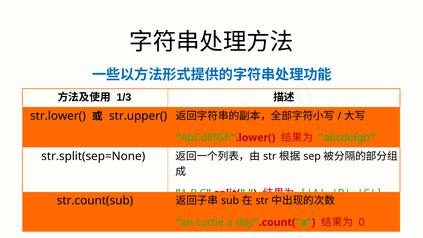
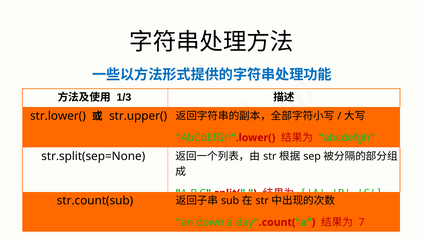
turtle: turtle -> down (210, 222)
0: 0 -> 7 (362, 222)
